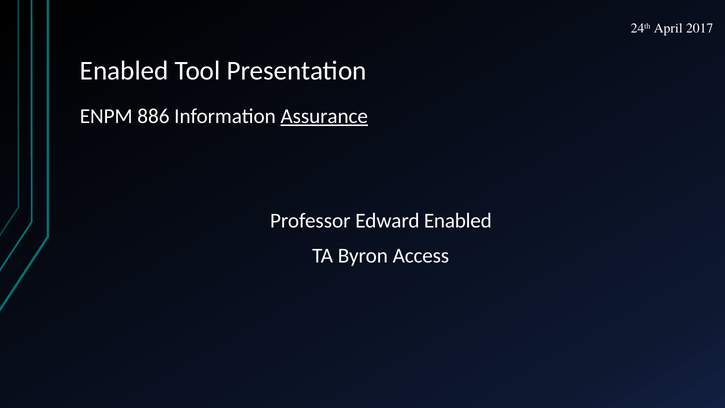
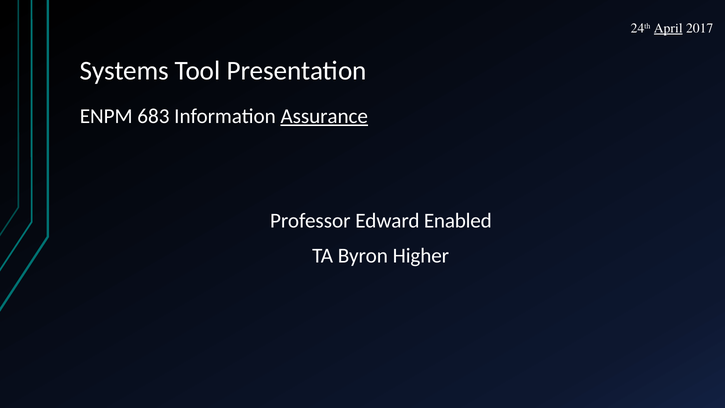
April underline: none -> present (668, 28)
Enabled: Enabled -> Systems (124, 71)
886: 886 -> 683 (153, 116)
Access: Access -> Higher (421, 256)
